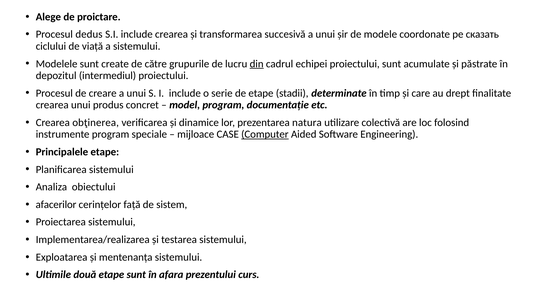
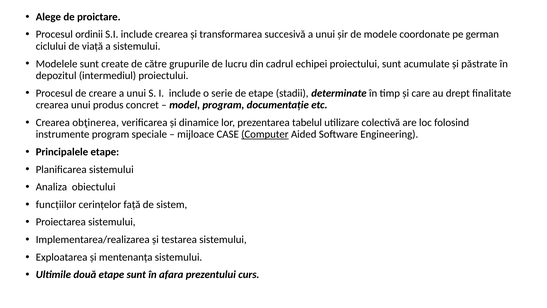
dedus: dedus -> ordinii (89, 34)
сказать: сказать -> german (482, 34)
din underline: present -> none (257, 64)
natura: natura -> tabelul (307, 122)
afacerilor: afacerilor -> funcțiilor (56, 204)
